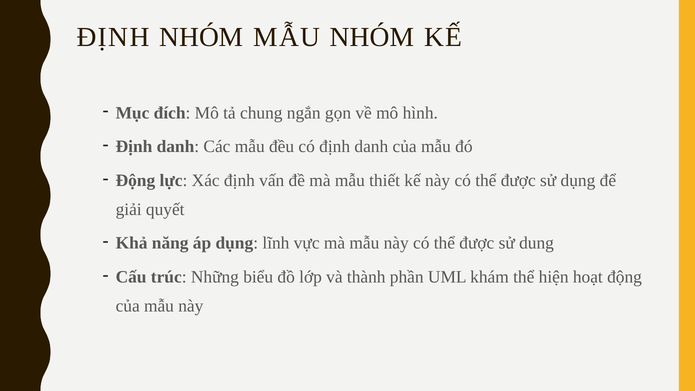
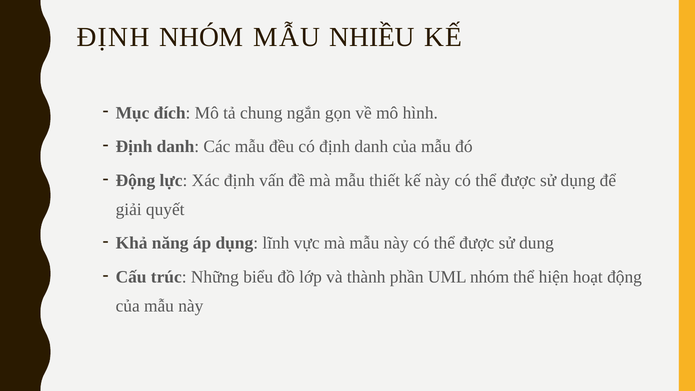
MẪU NHÓM: NHÓM -> NHIỀU (372, 37)
UML khám: khám -> nhóm (490, 277)
